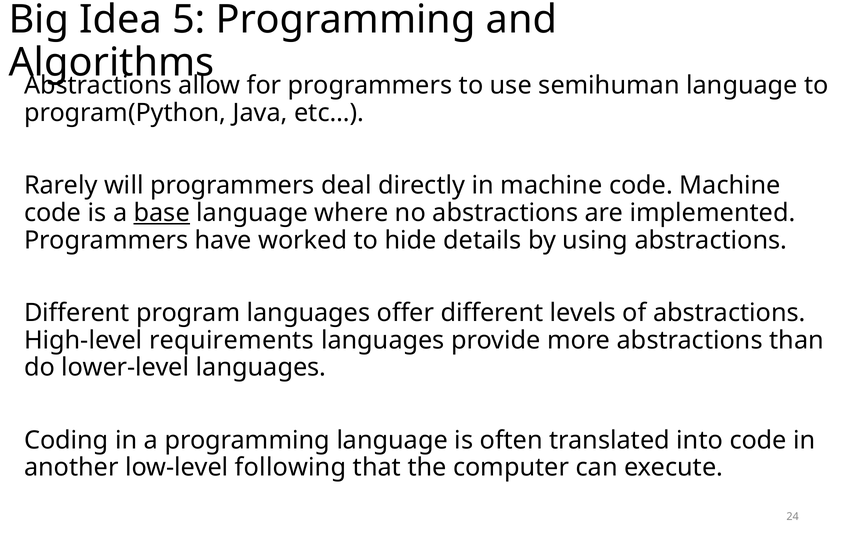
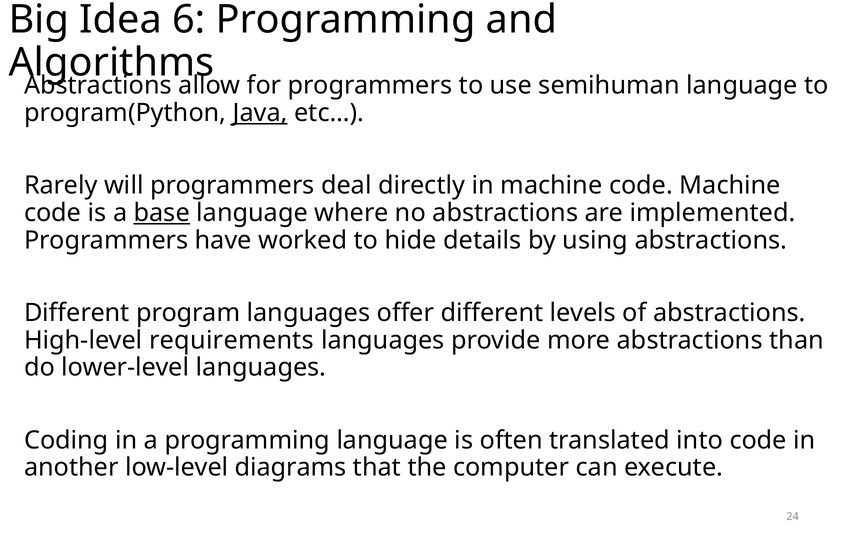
5: 5 -> 6 (189, 19)
Java underline: none -> present (260, 113)
following: following -> diagrams (291, 467)
